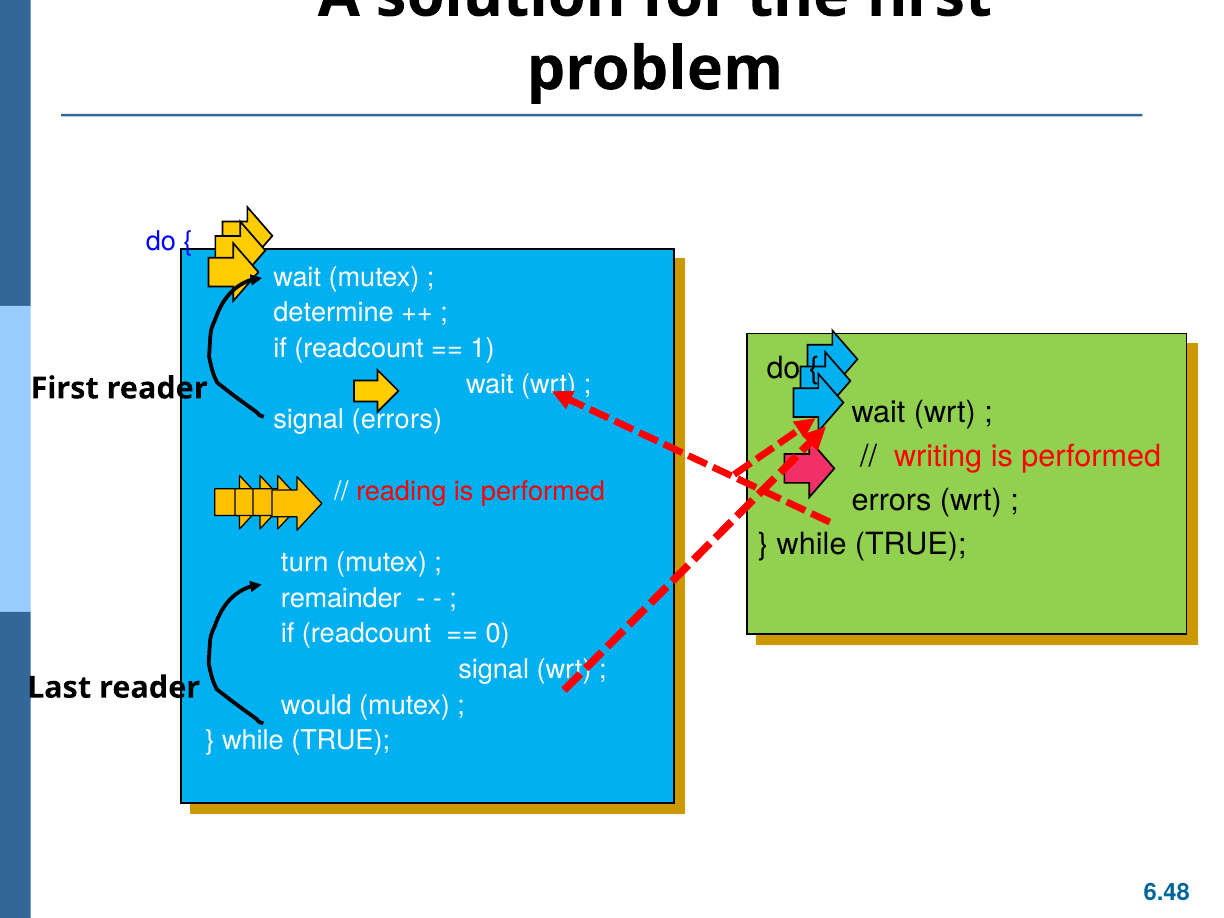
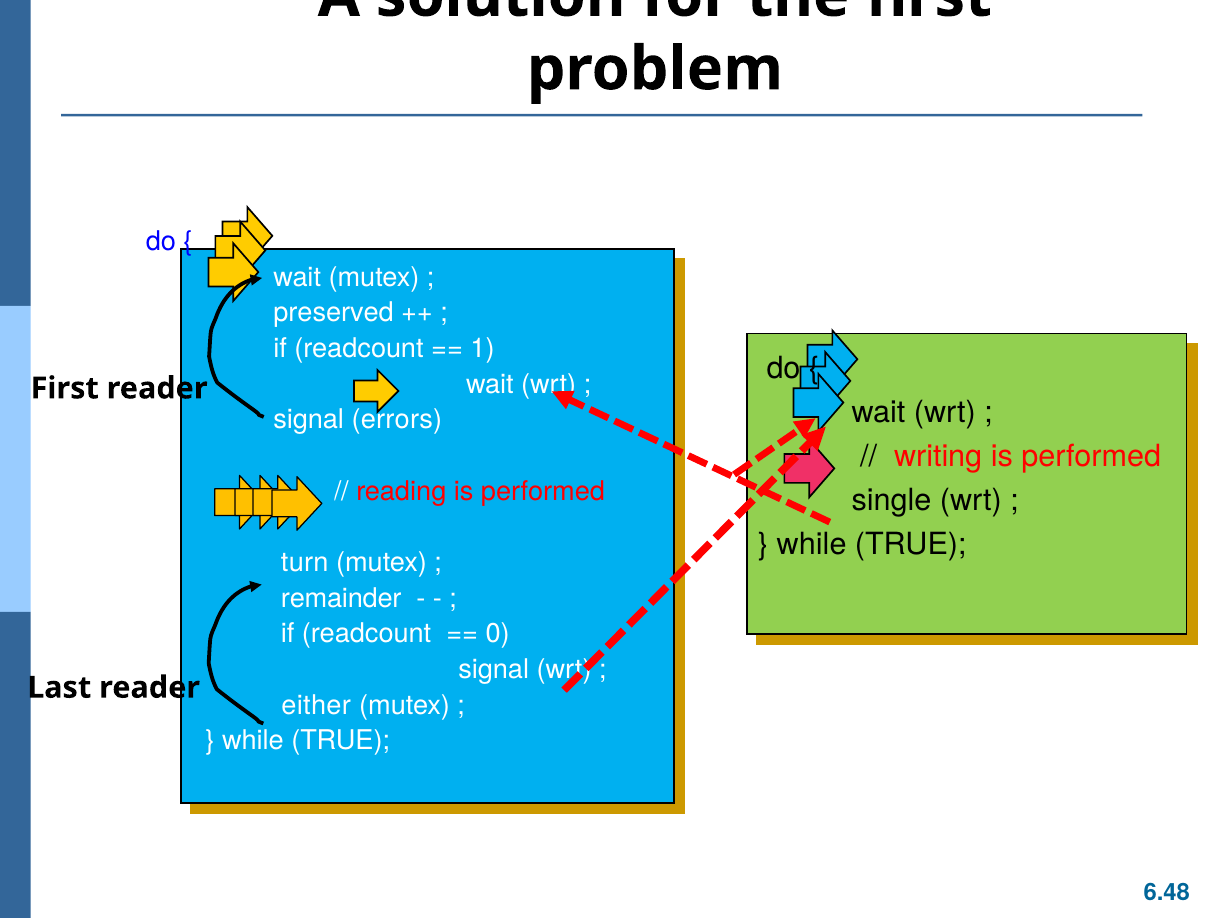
determine: determine -> preserved (334, 313)
errors: errors -> single (891, 500)
would: would -> either (316, 705)
